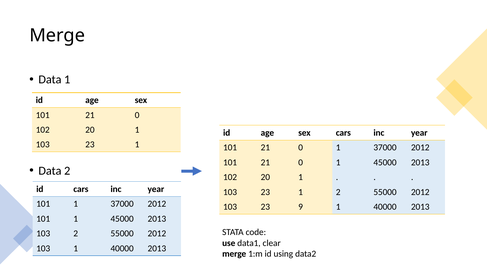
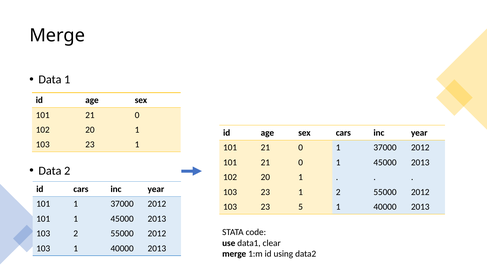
9: 9 -> 5 (301, 207)
